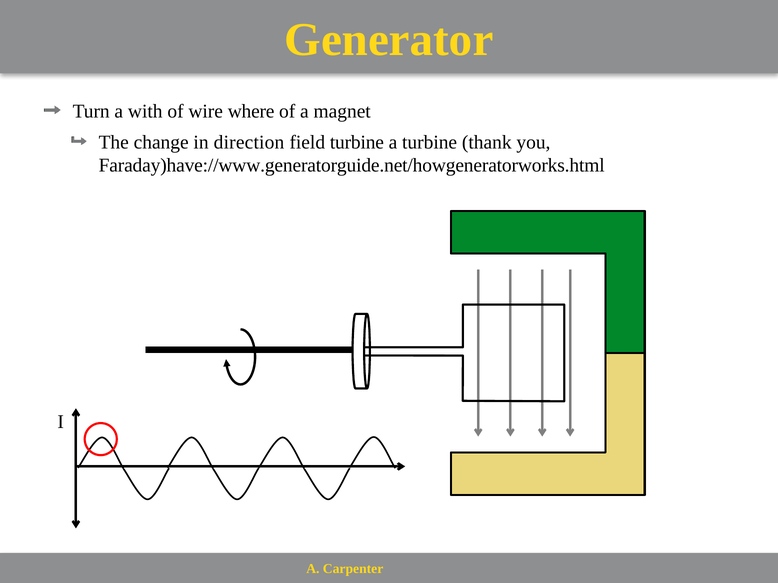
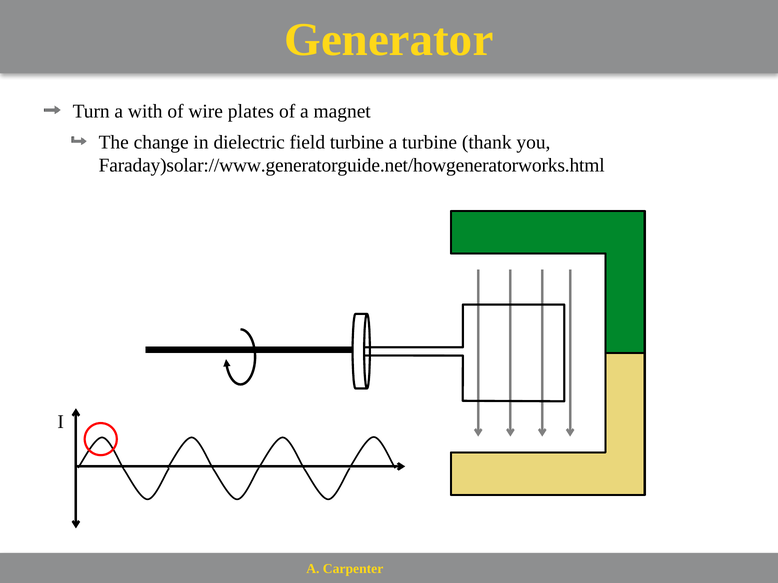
where: where -> plates (251, 111)
direction: direction -> dielectric (249, 142)
Faraday)have://www.generatorguide.net/howgeneratorworks.html: Faraday)have://www.generatorguide.net/howgeneratorworks.html -> Faraday)solar://www.generatorguide.net/howgeneratorworks.html (352, 166)
